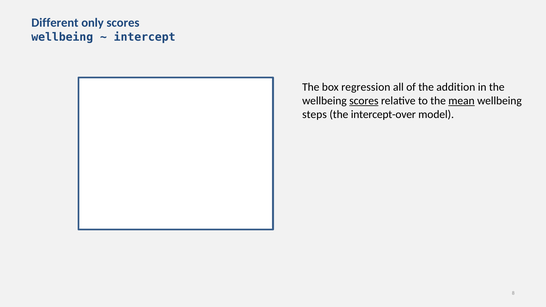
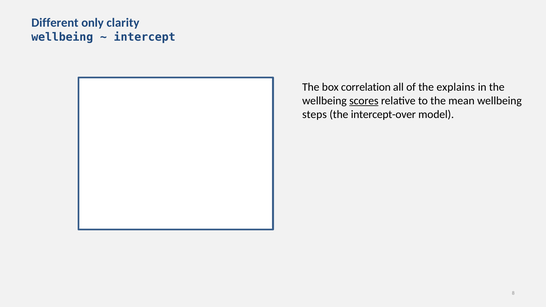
only scores: scores -> clarity (123, 23)
regression: regression -> correlation (366, 87)
addition: addition -> explains (456, 87)
mean underline: present -> none (461, 101)
